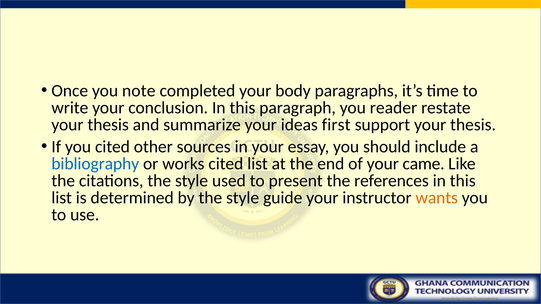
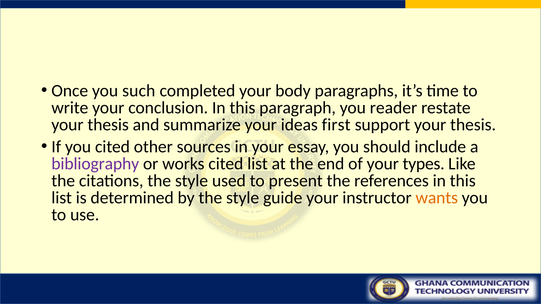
note: note -> such (139, 91)
bibliography colour: blue -> purple (95, 164)
came: came -> types (424, 164)
